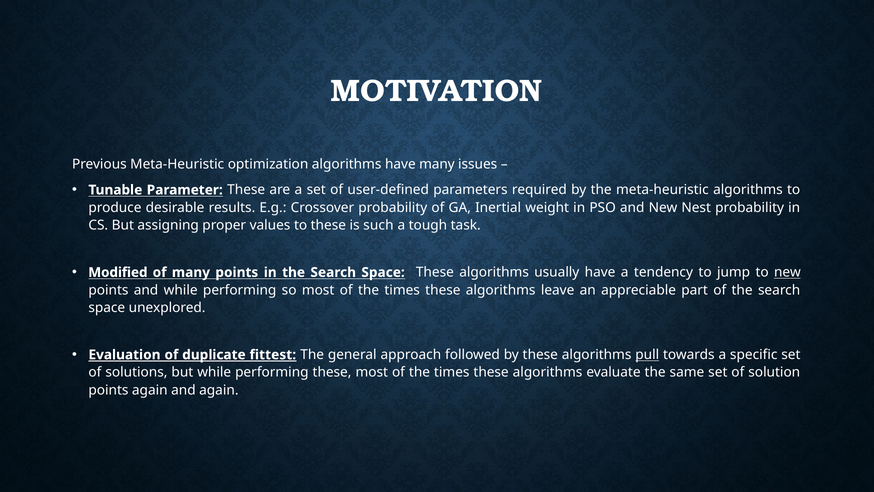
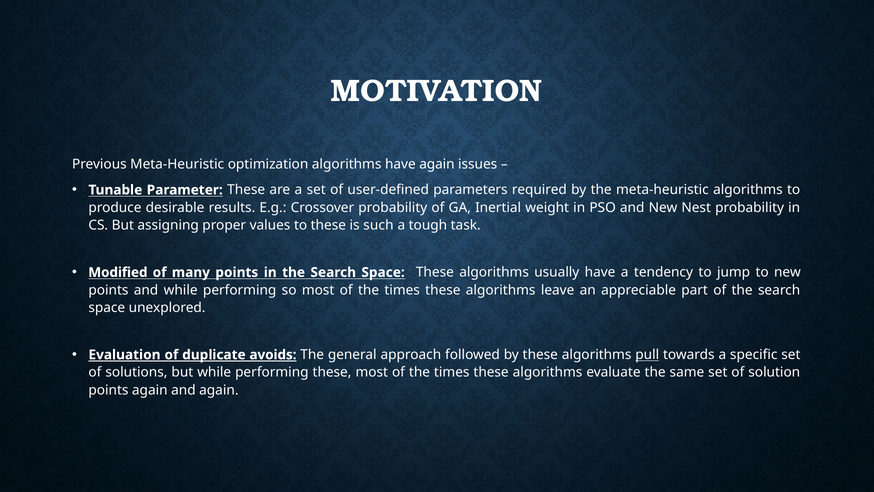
have many: many -> again (437, 164)
new underline: present -> none (787, 272)
fittest: fittest -> avoids (273, 355)
